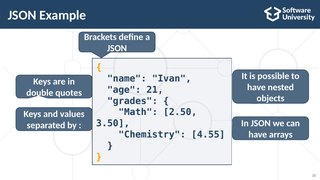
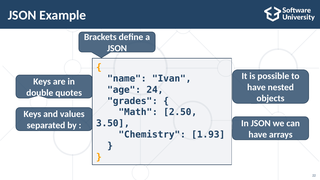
21: 21 -> 24 (155, 90)
4.55: 4.55 -> 1.93 (208, 135)
